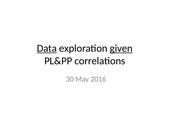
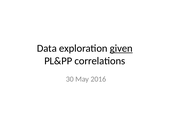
Data underline: present -> none (47, 48)
